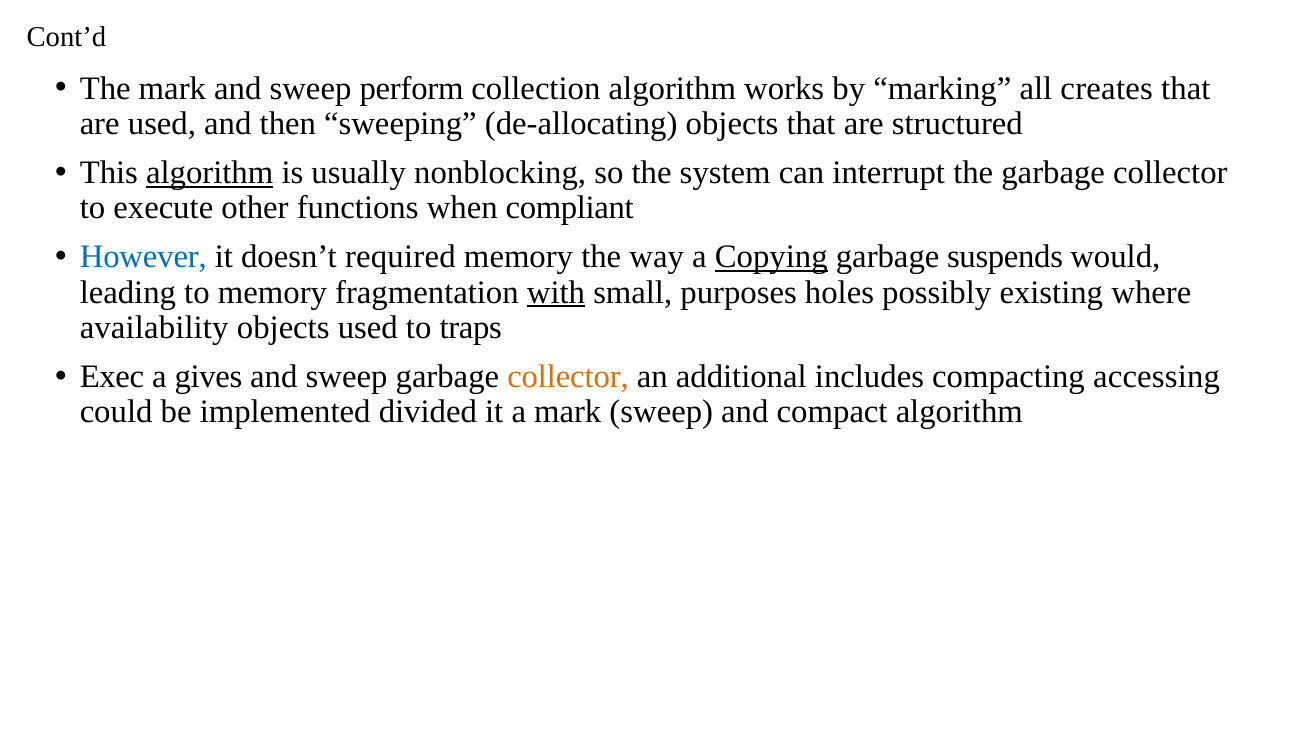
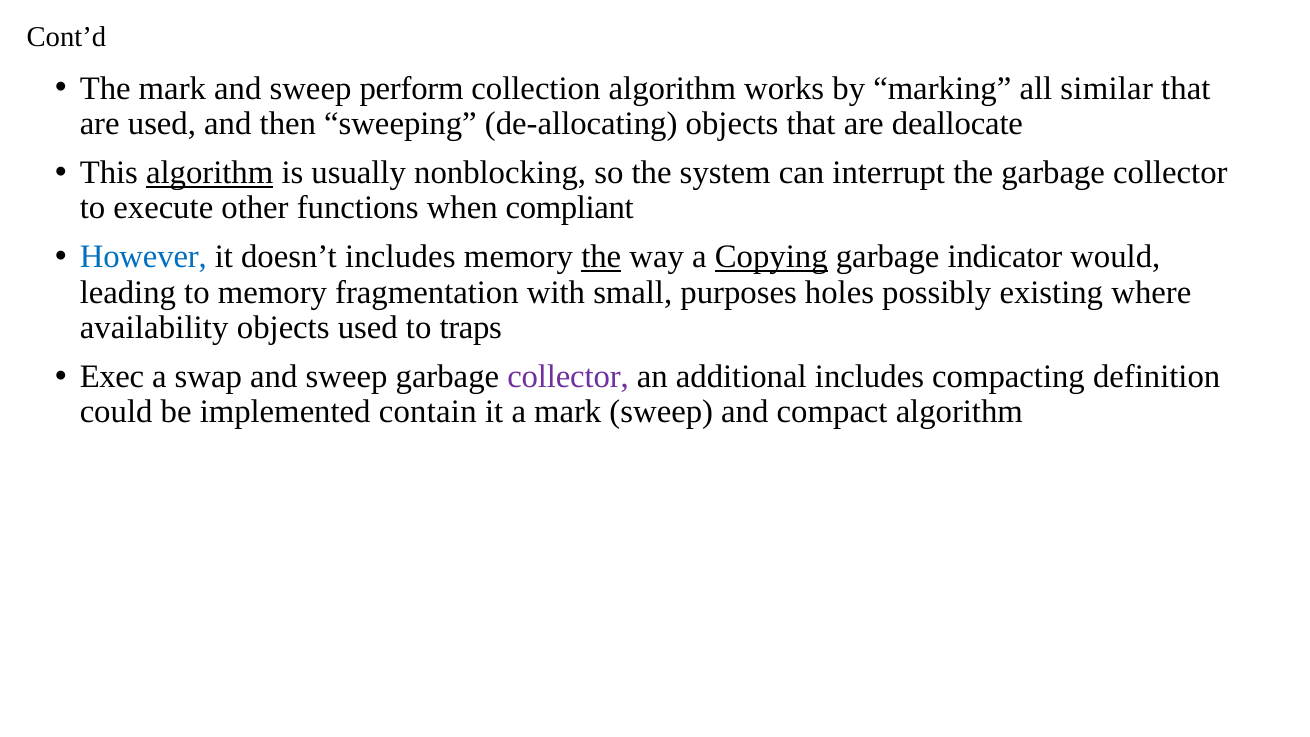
creates: creates -> similar (1107, 88)
structured: structured -> deallocate (957, 124)
doesn’t required: required -> includes (400, 257)
the underline: none -> present (601, 257)
suspends: suspends -> indicator (1005, 257)
with underline: present -> none (556, 292)
gives: gives -> swap (208, 377)
collector colour: orange -> purple (568, 377)
accessing: accessing -> definition (1157, 377)
divided: divided -> contain (428, 412)
